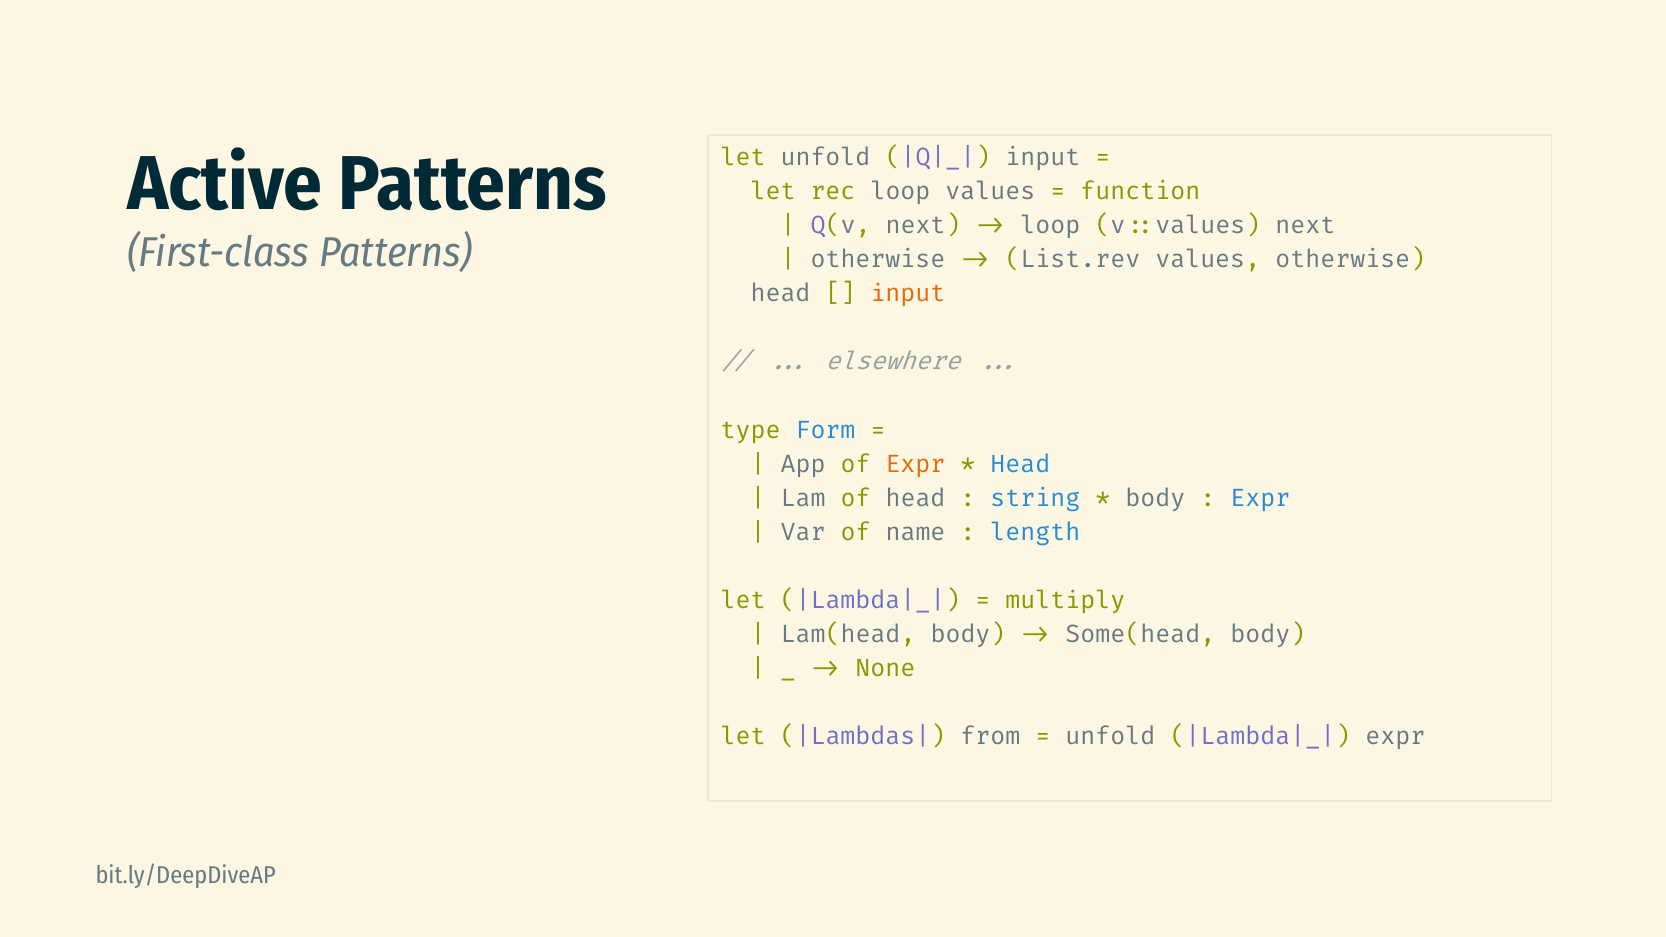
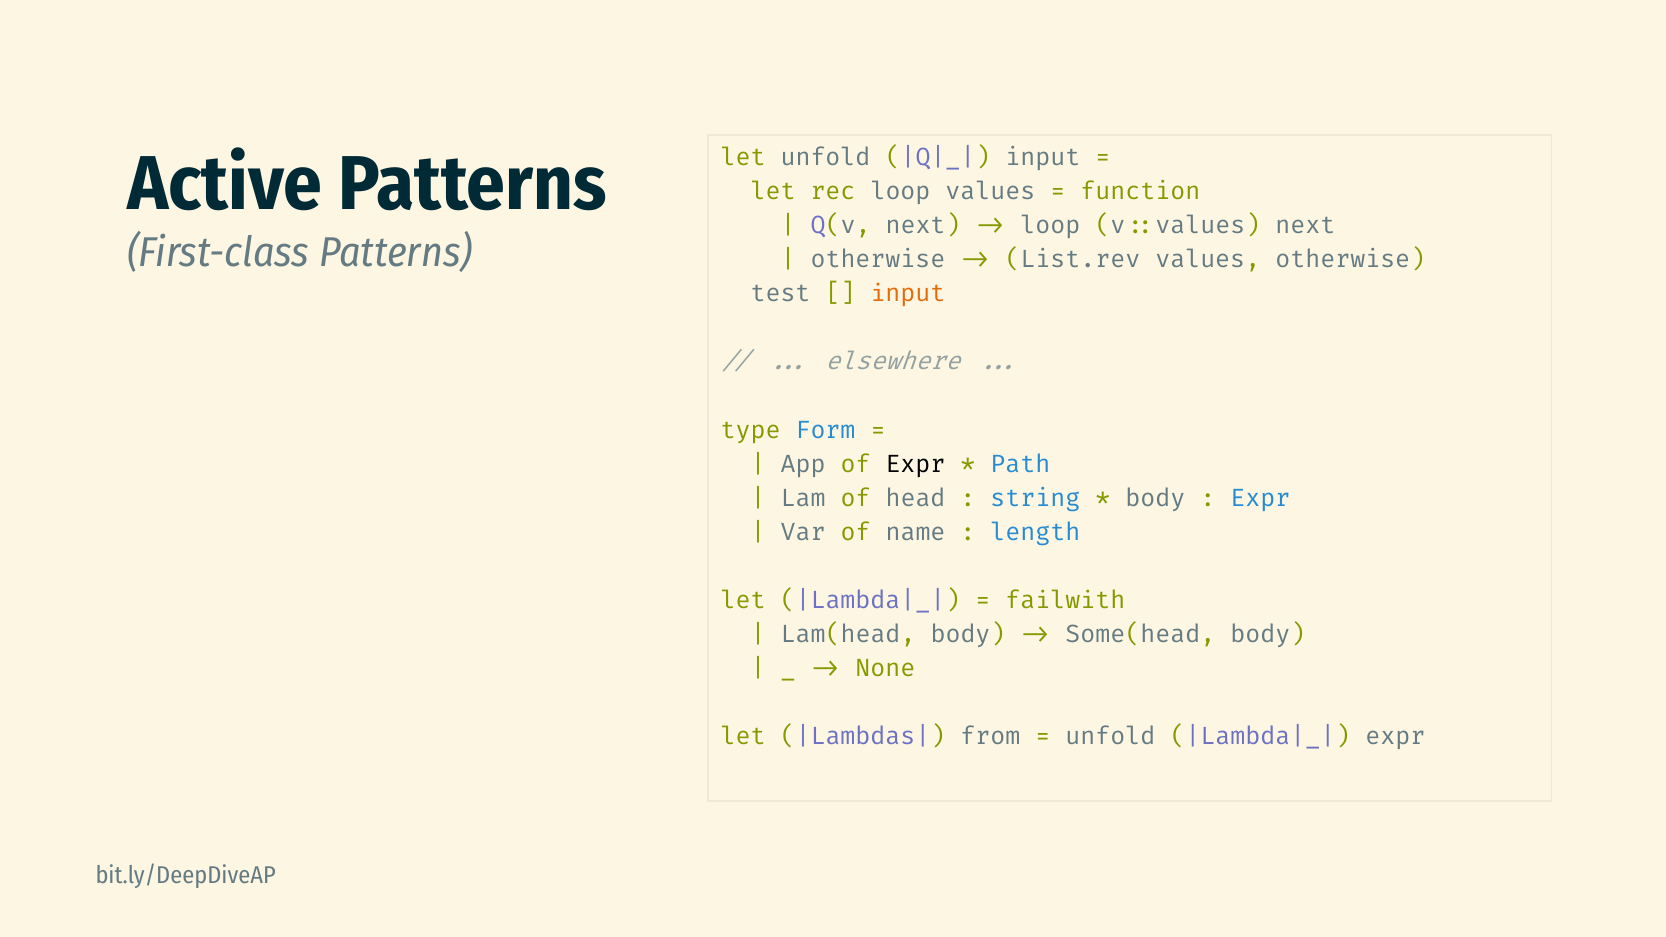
head: head -> test (781, 294)
Expr colour: orange -> black (915, 464)
Head: Head -> Path (1020, 464)
multiply: multiply -> failwith (1065, 601)
